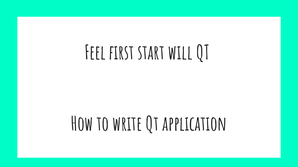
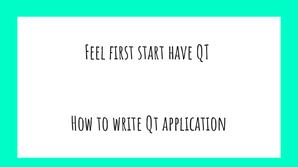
will: will -> have (180, 53)
